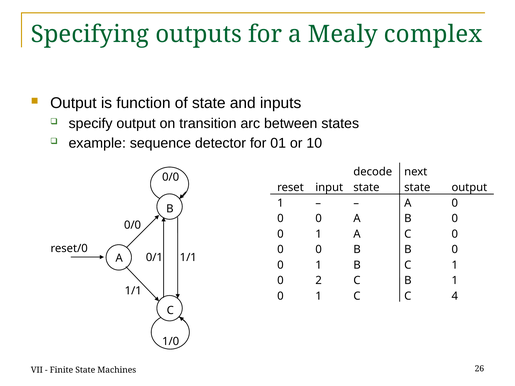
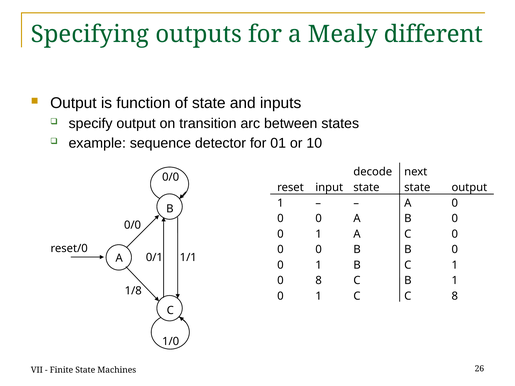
complex: complex -> different (433, 34)
0 2: 2 -> 8 (319, 280)
1/1: 1/1 -> 1/8 (133, 291)
C 4: 4 -> 8 (455, 296)
